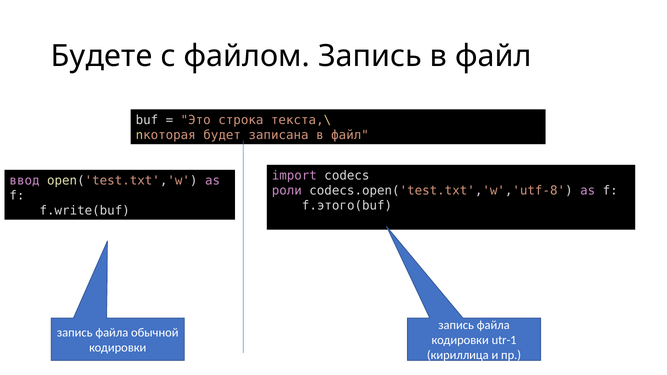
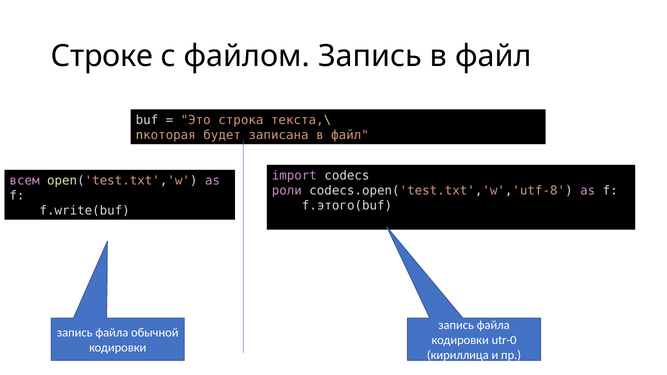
Будете: Будете -> Строке (102, 56)
ввод: ввод -> всем (25, 181)
utr-1: utr-1 -> utr-0 (504, 340)
